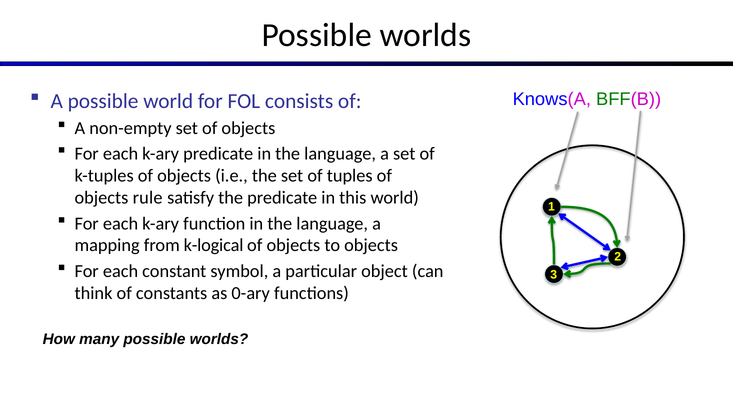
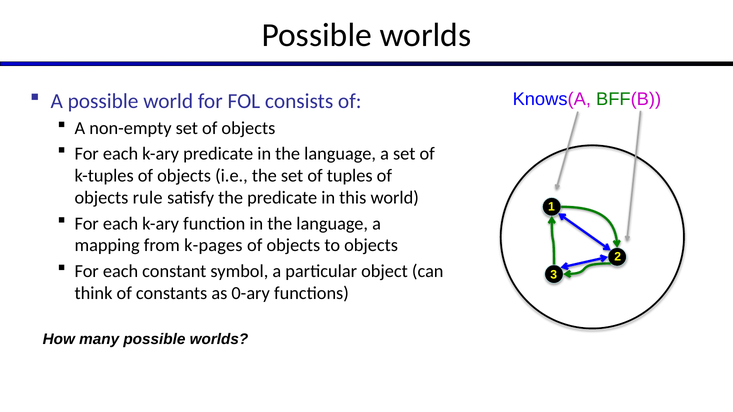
k-logical: k-logical -> k-pages (213, 246)
